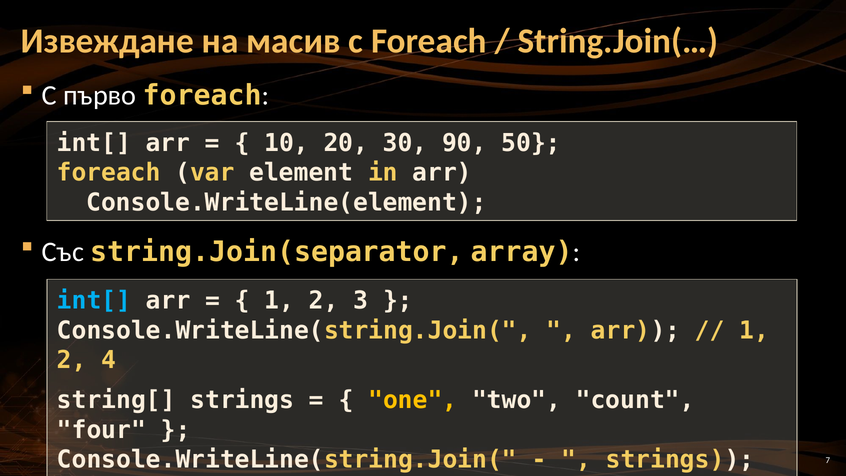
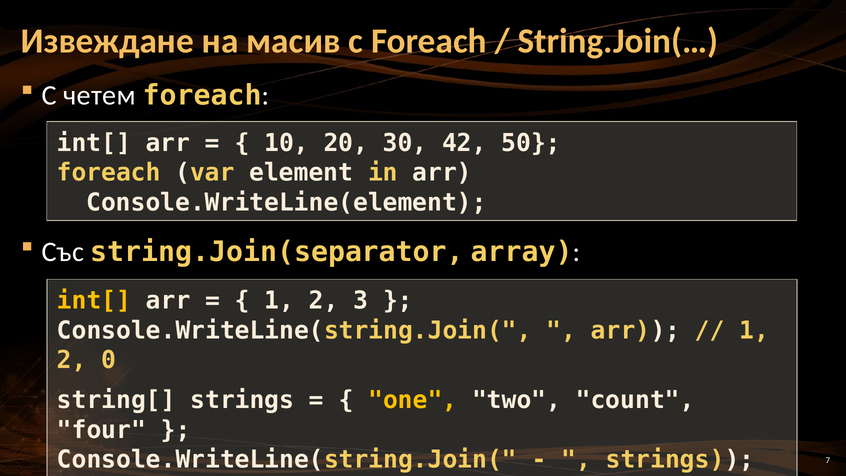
първо: първо -> четем (100, 95)
90: 90 -> 42 (464, 143)
int[ colour: light blue -> yellow (94, 301)
4: 4 -> 0 (109, 360)
